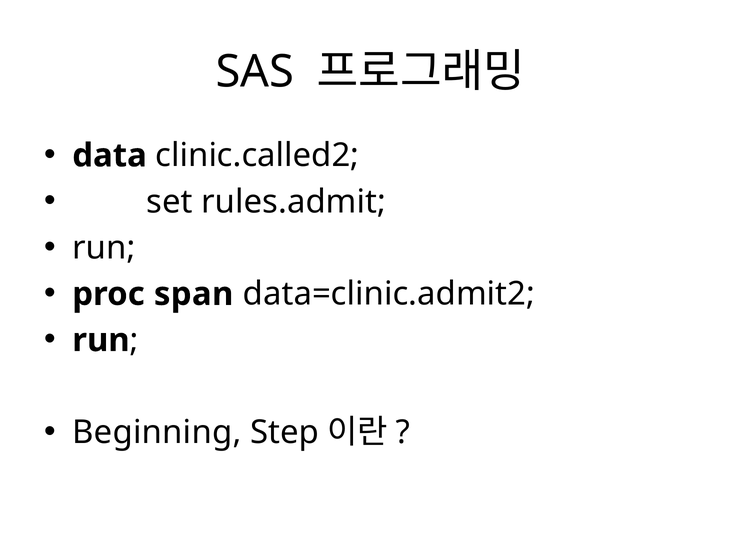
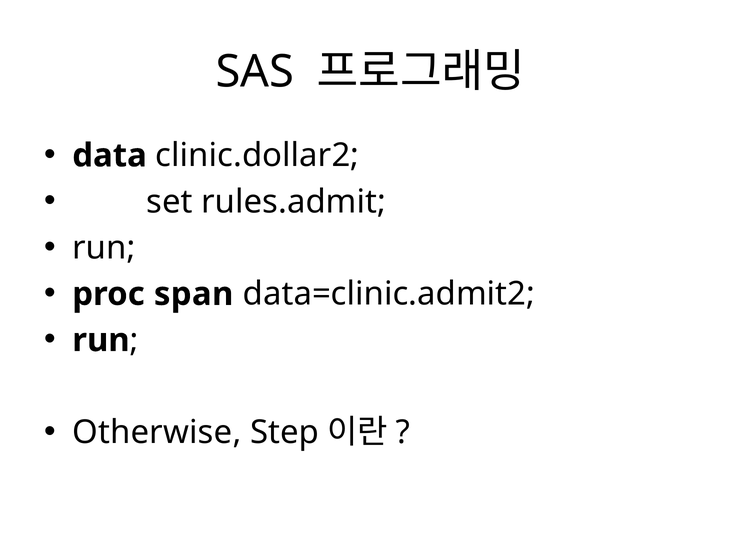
clinic.called2: clinic.called2 -> clinic.dollar2 (257, 155)
Beginning: Beginning -> Otherwise (157, 432)
